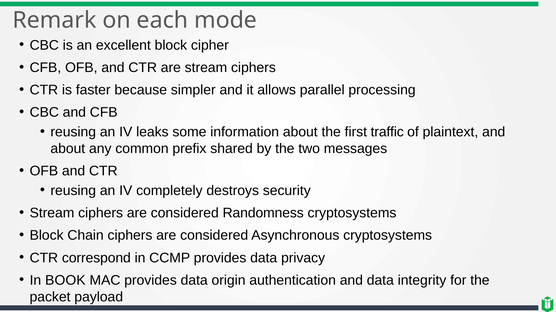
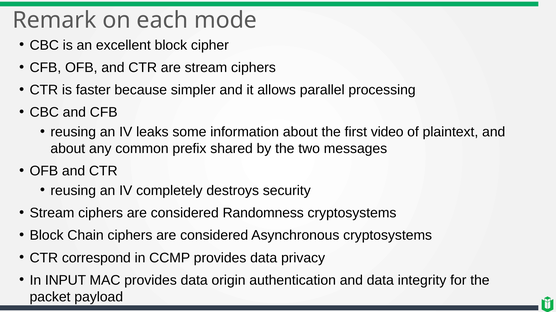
traffic: traffic -> video (387, 132)
BOOK: BOOK -> INPUT (66, 281)
